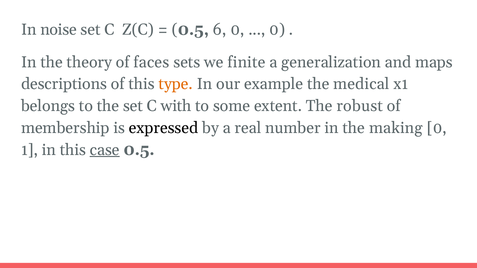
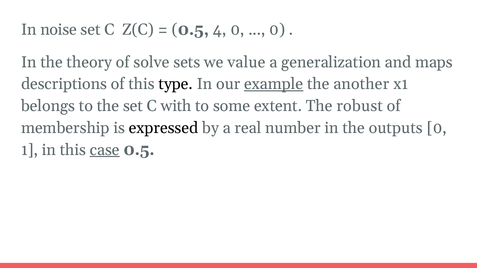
6: 6 -> 4 (220, 30)
faces: faces -> solve (151, 62)
finite: finite -> value (246, 62)
type colour: orange -> black (176, 84)
example underline: none -> present (274, 84)
medical: medical -> another (361, 84)
making: making -> outputs (396, 128)
